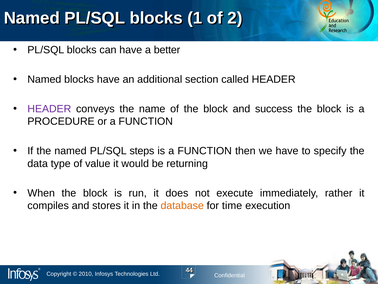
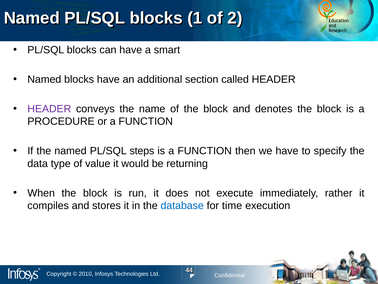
better: better -> smart (167, 50)
success: success -> denotes (274, 109)
database colour: orange -> blue (182, 205)
